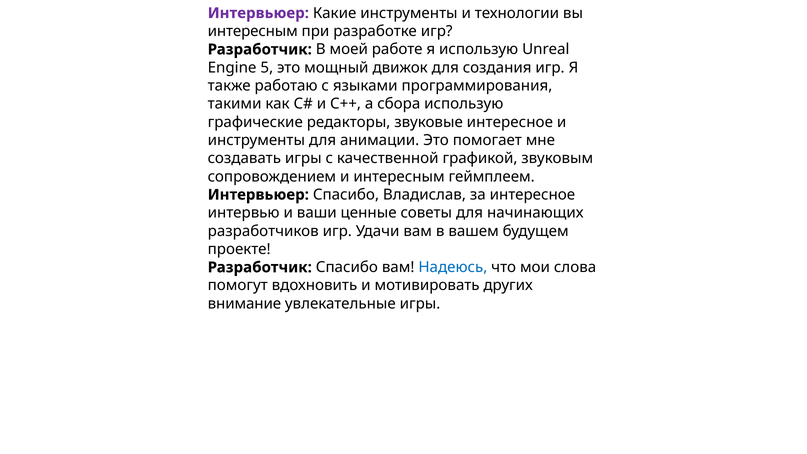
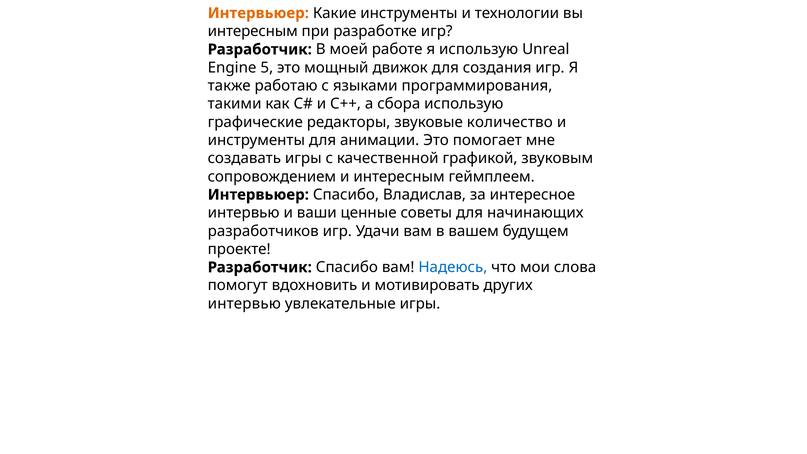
Интервьюер colour: purple -> orange (258, 13)
звуковые интересное: интересное -> количество (510, 122)
внимание: внимание -> интервью (244, 304)
